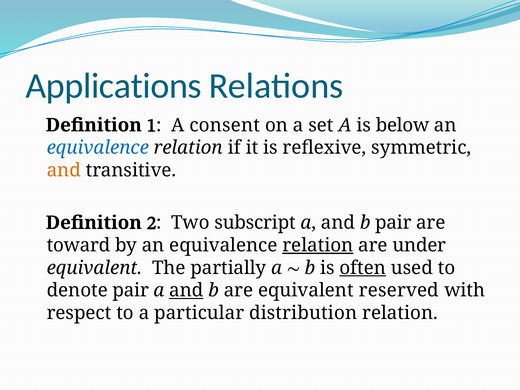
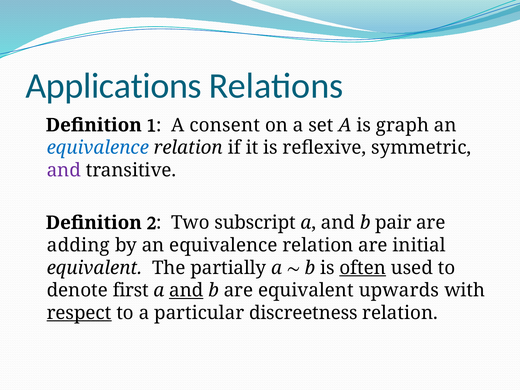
below: below -> graph (402, 125)
and colour: orange -> purple (64, 170)
toward: toward -> adding (78, 245)
relation underline: present -> none (318, 245)
under: under -> initial (419, 245)
denote pair: pair -> first (131, 290)
reserved: reserved -> upwards (399, 290)
respect underline: none -> present (79, 313)
distribution: distribution -> discreetness (303, 313)
